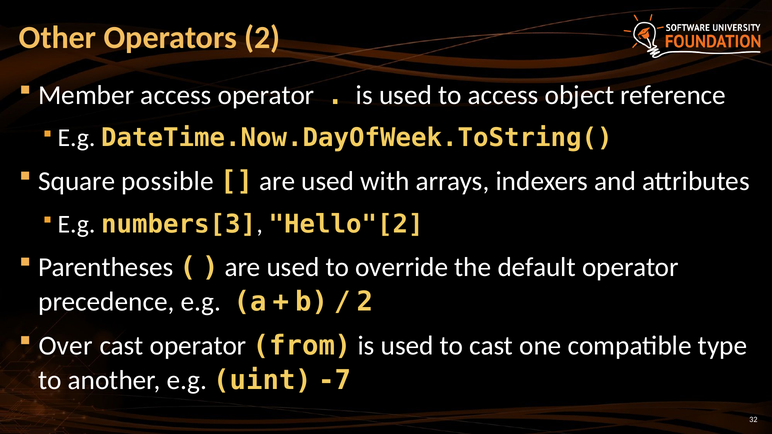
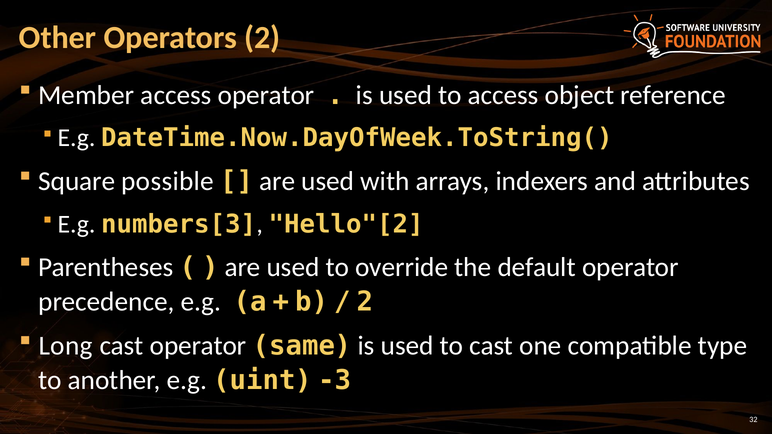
Over: Over -> Long (66, 346)
from: from -> same (302, 346)
-7: -7 -> -3 (335, 380)
